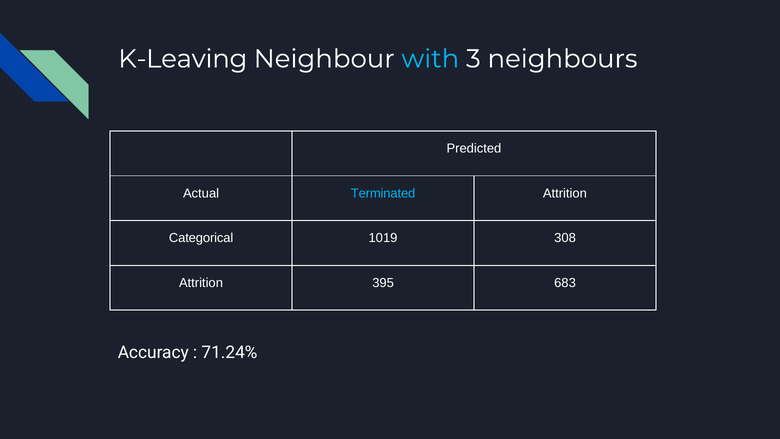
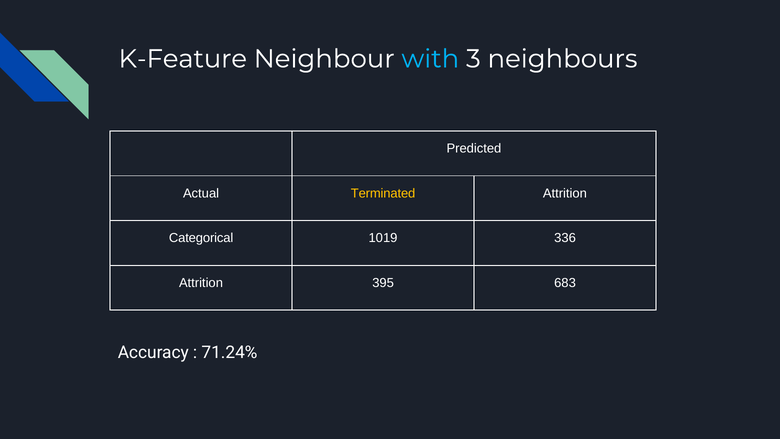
K-Leaving: K-Leaving -> K-Feature (183, 59)
Terminated colour: light blue -> yellow (383, 193)
308: 308 -> 336 (565, 238)
